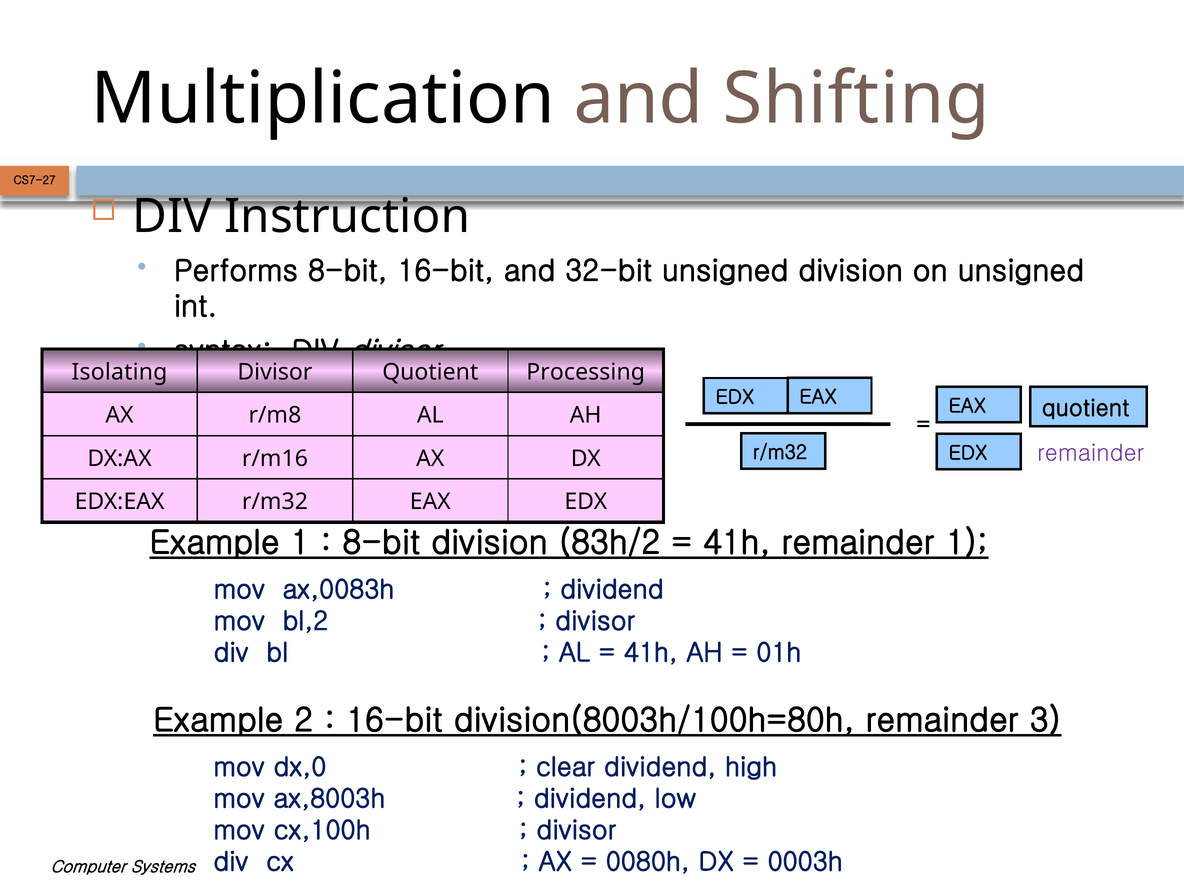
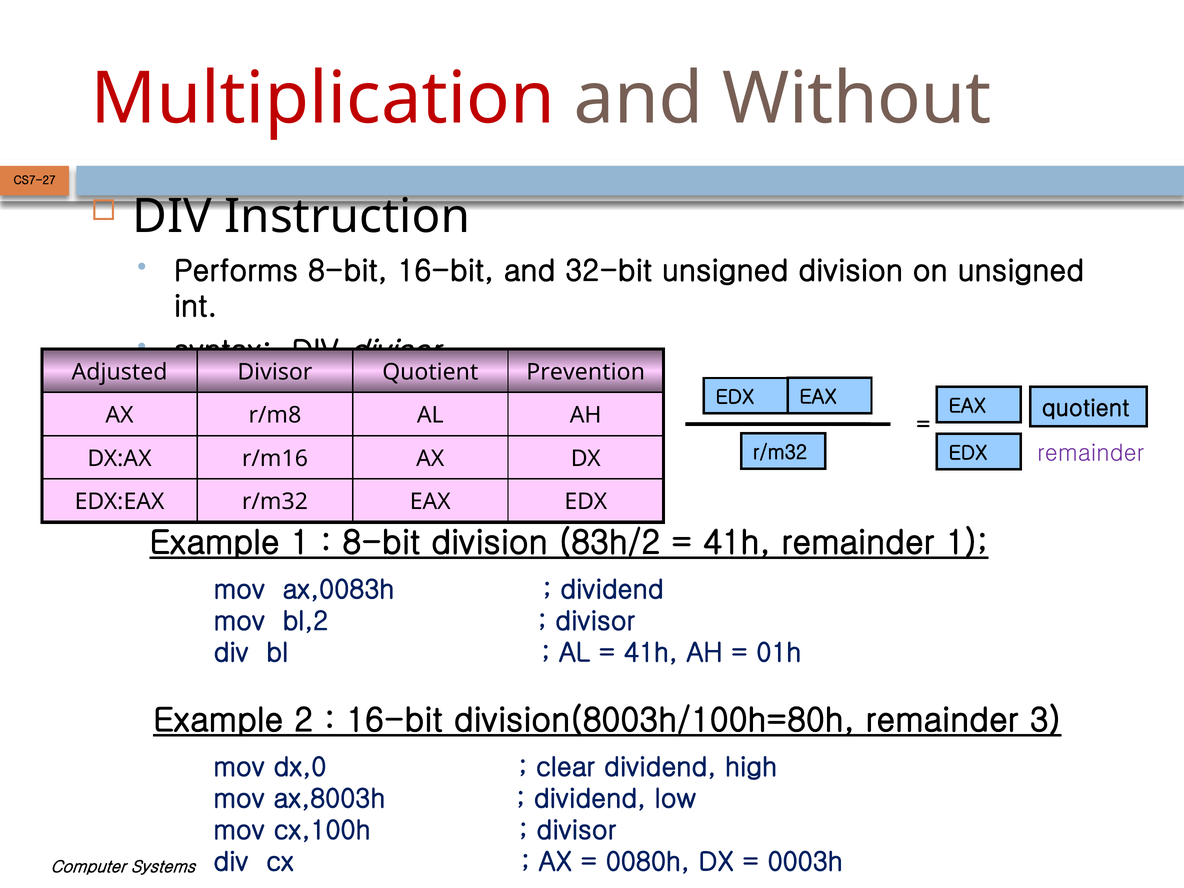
Multiplication colour: black -> red (323, 99)
Shifting: Shifting -> Without (857, 99)
Isolating: Isolating -> Adjusted (120, 372)
Processing: Processing -> Prevention (586, 372)
